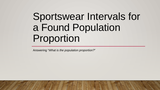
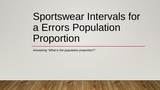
Found: Found -> Errors (55, 28)
